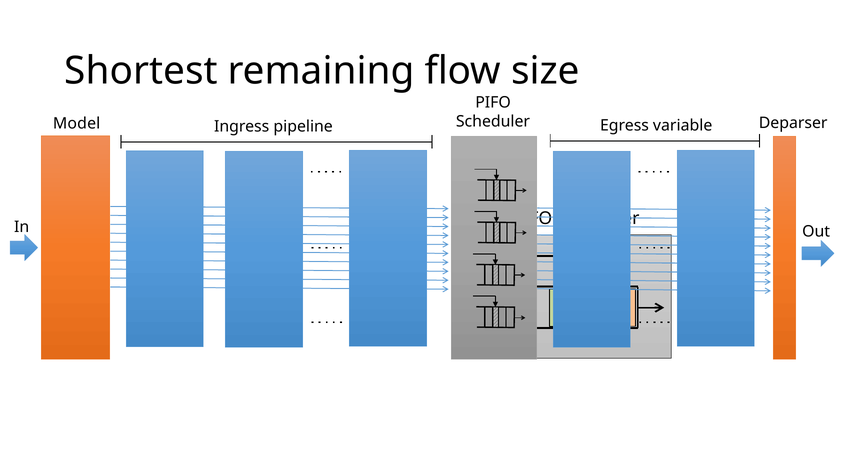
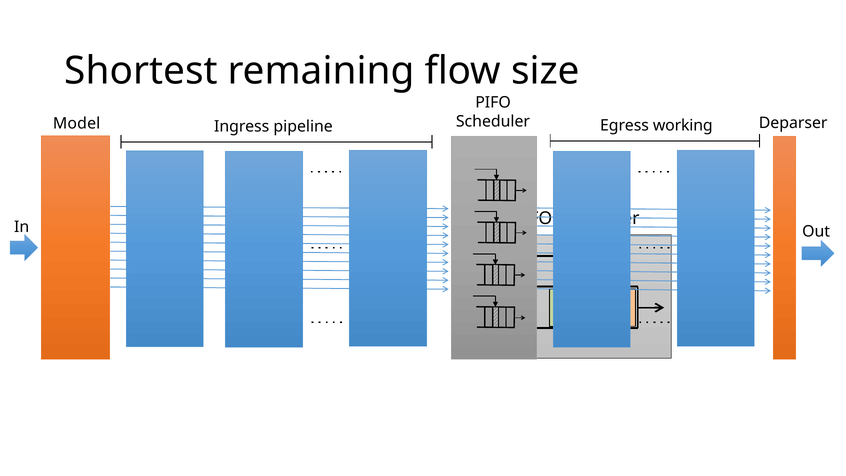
variable: variable -> working (683, 125)
